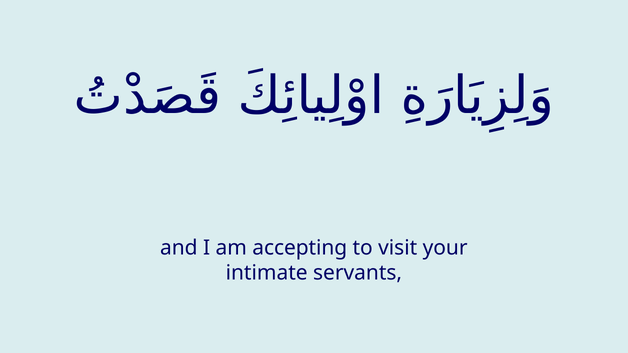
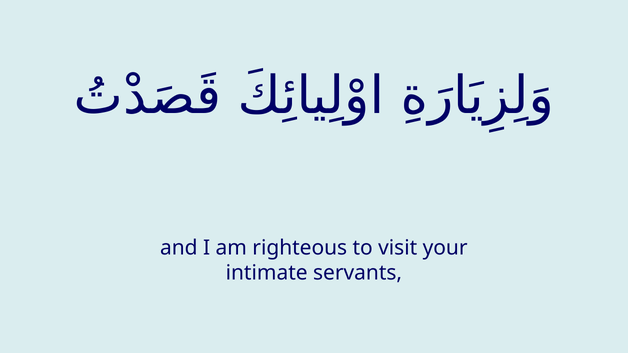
accepting: accepting -> righteous (300, 248)
